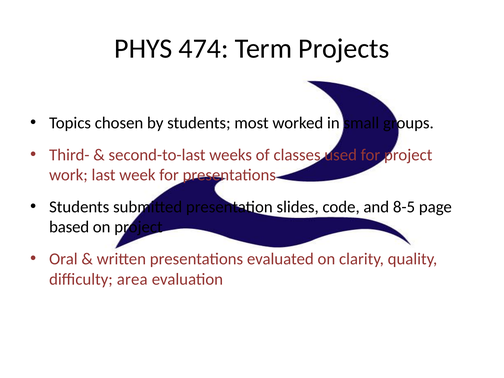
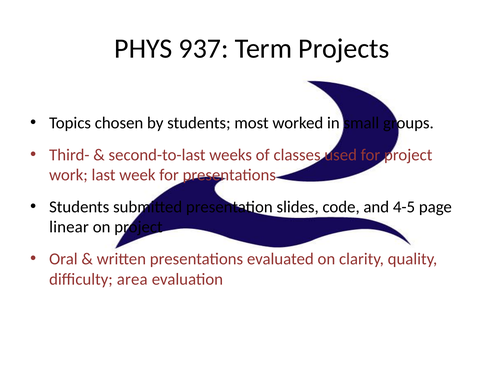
474: 474 -> 937 (204, 49)
8-5: 8-5 -> 4-5 (404, 207)
based: based -> linear (69, 227)
